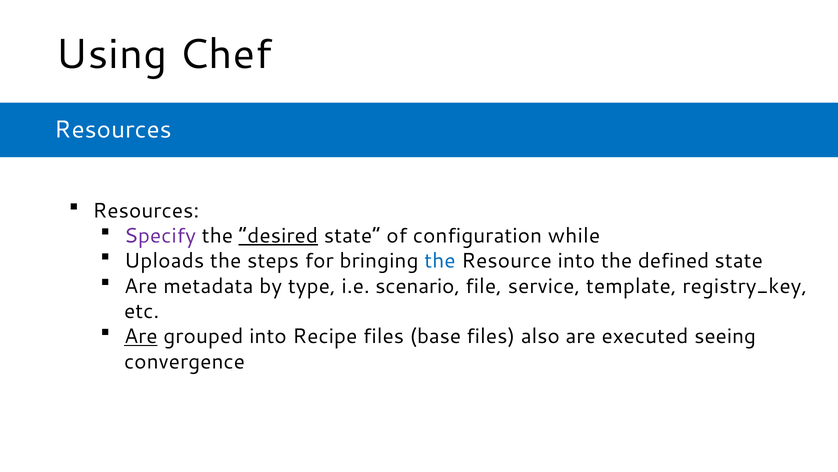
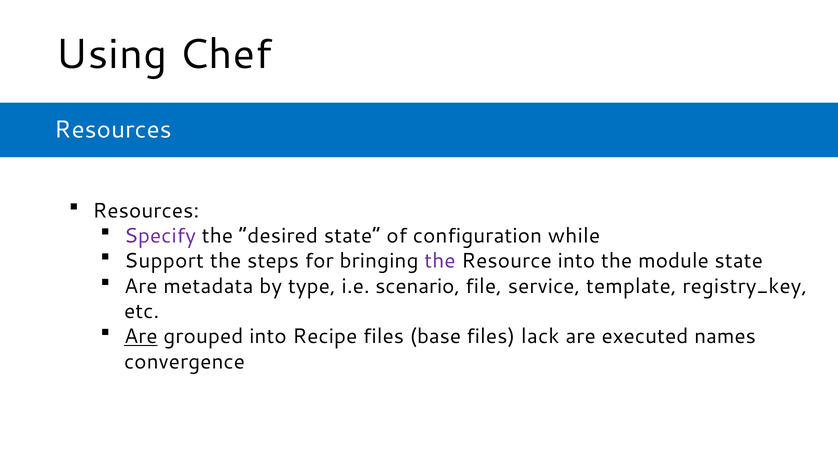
desired underline: present -> none (278, 235)
Uploads: Uploads -> Support (164, 261)
the colour: blue -> purple (440, 261)
defined: defined -> module (673, 261)
also: also -> lack (540, 336)
seeing: seeing -> names (725, 336)
